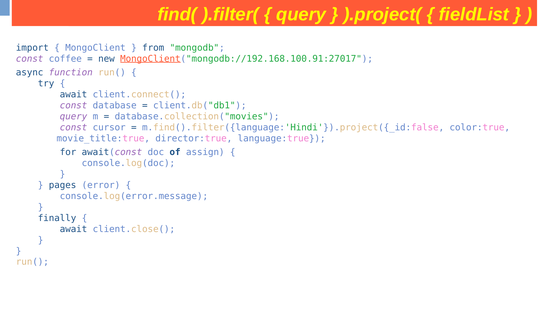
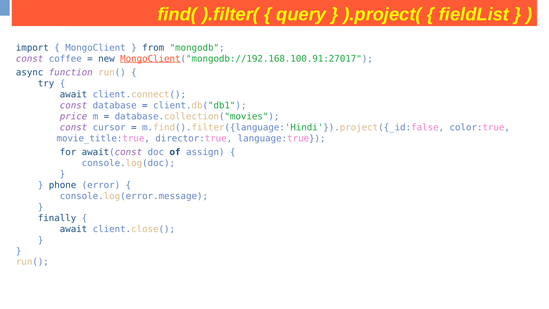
query: query -> price (74, 116)
pages: pages -> phone (63, 185)
